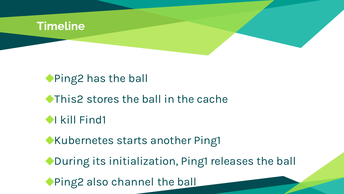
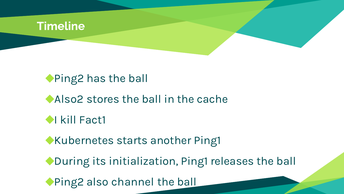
This2: This2 -> Also2 (69, 99)
Find1: Find1 -> Fact1 (93, 119)
